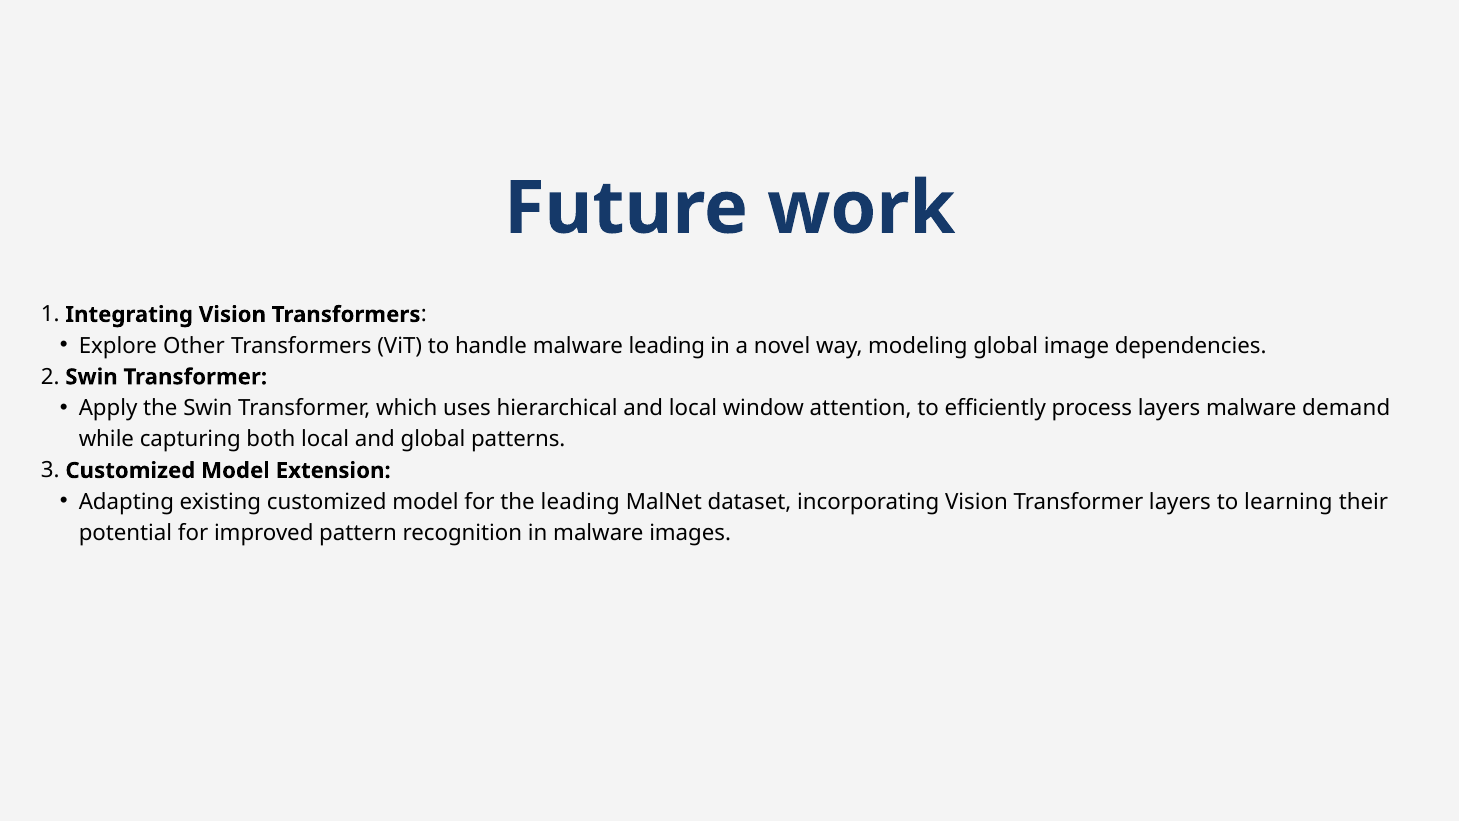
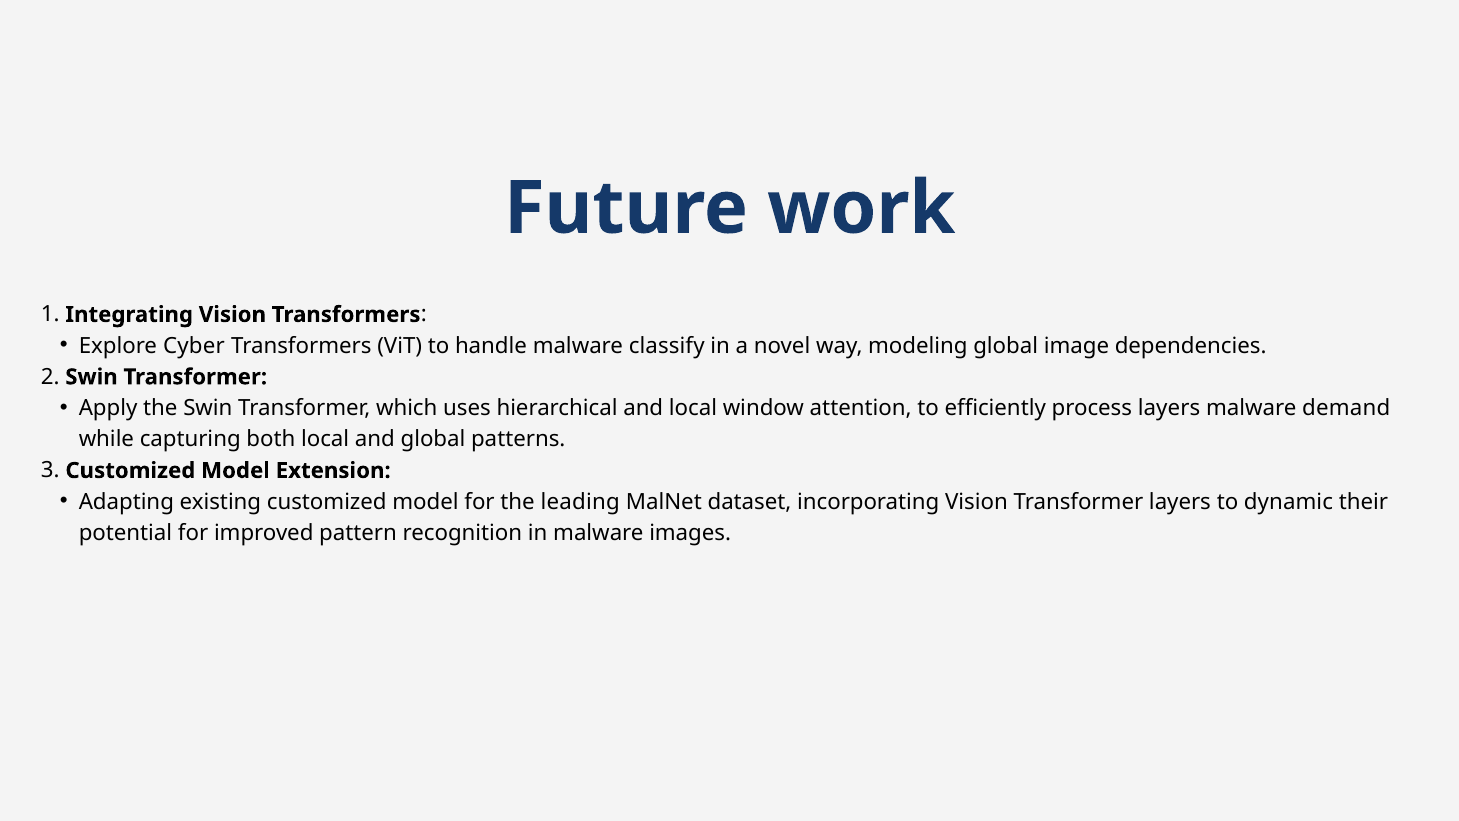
Other: Other -> Cyber (194, 346)
malware leading: leading -> classify (667, 346)
learning: learning -> dynamic (1288, 502)
